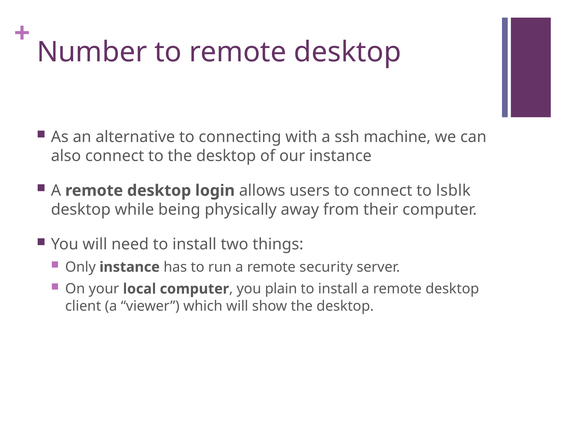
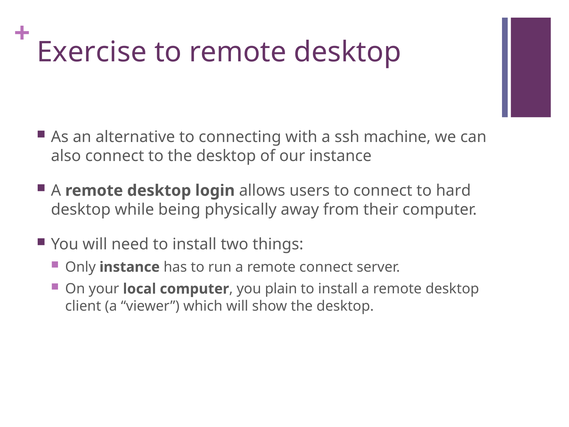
Number: Number -> Exercise (92, 52)
lsblk: lsblk -> hard (453, 190)
remote security: security -> connect (326, 267)
